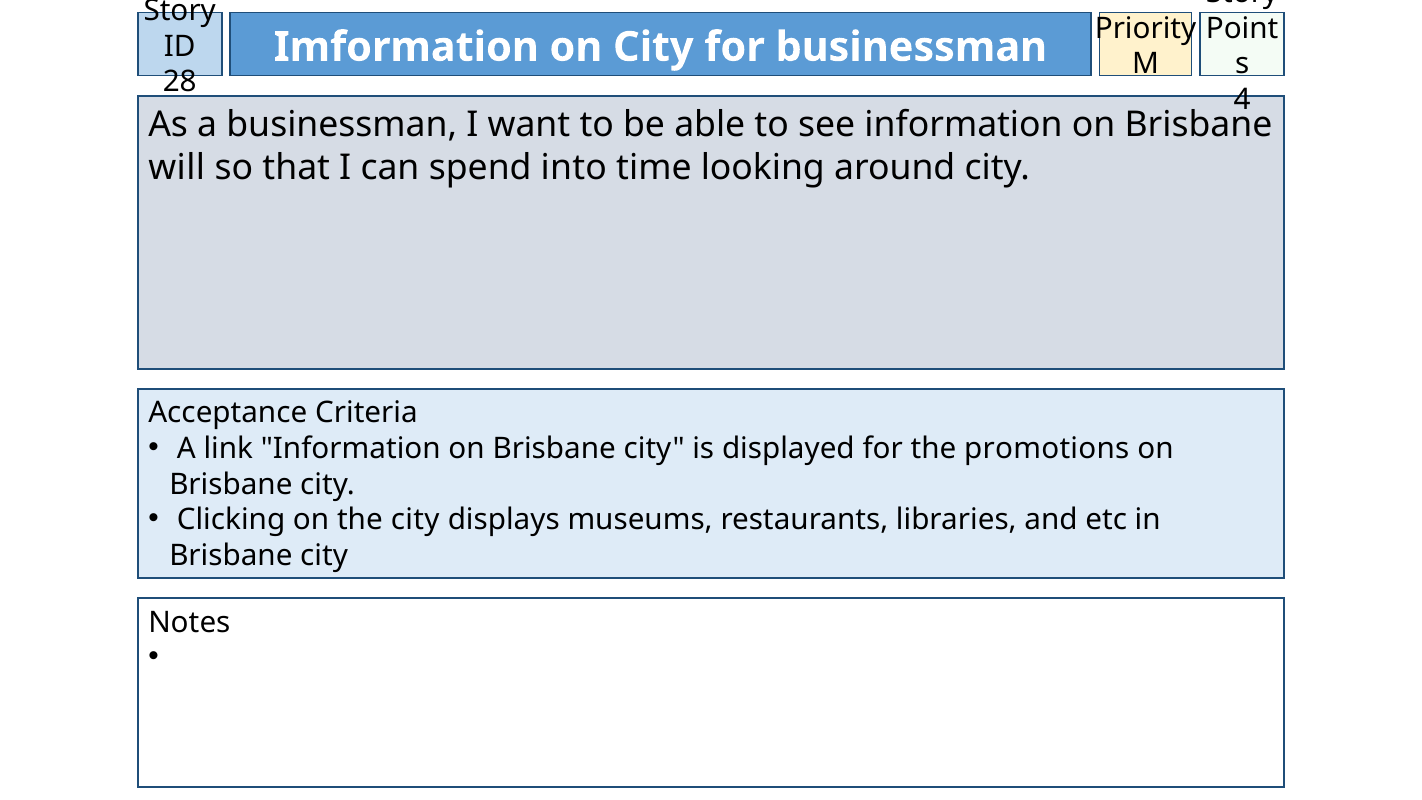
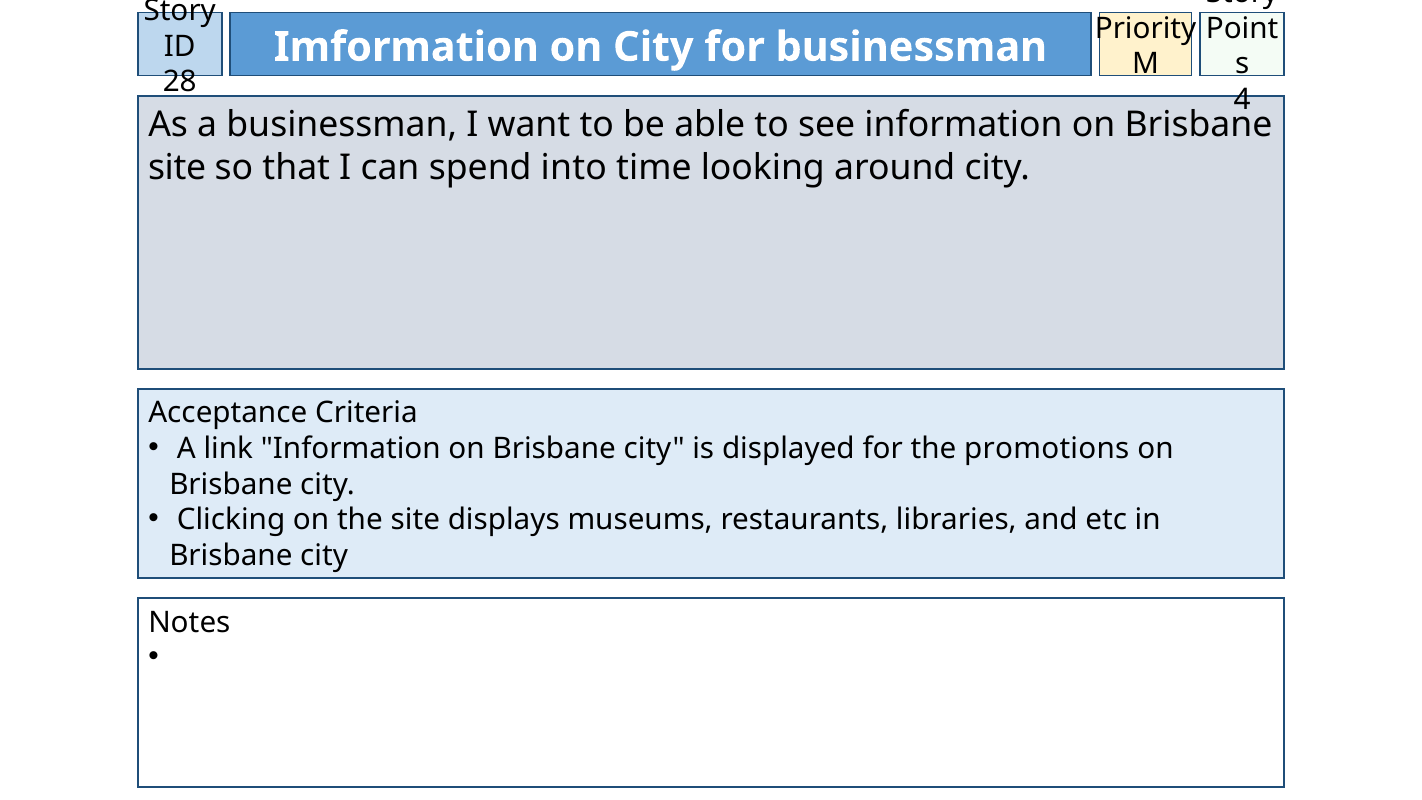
will: will -> site (177, 168)
the city: city -> site (415, 520)
